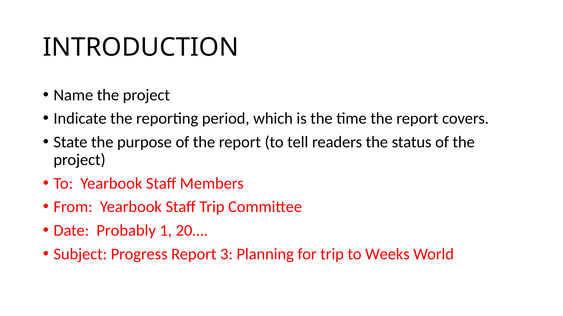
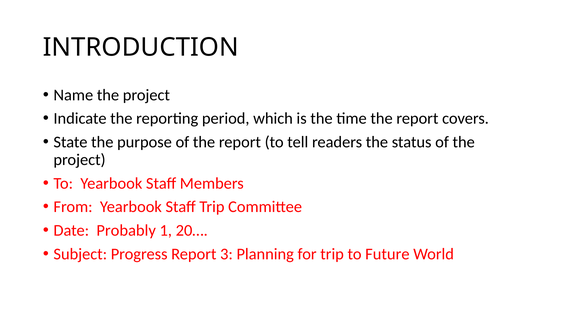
Weeks: Weeks -> Future (387, 255)
